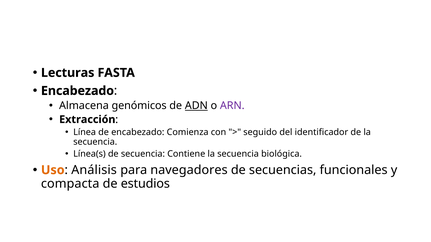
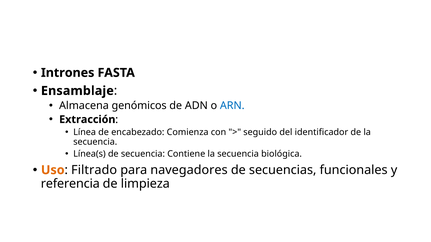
Lecturas: Lecturas -> Intrones (68, 73)
Encabezado: Encabezado -> Ensamblaje (77, 91)
ADN underline: present -> none (196, 106)
ARN colour: purple -> blue (232, 106)
Análisis: Análisis -> Filtrado (94, 170)
compacta: compacta -> referencia (70, 184)
estudios: estudios -> limpieza (145, 184)
